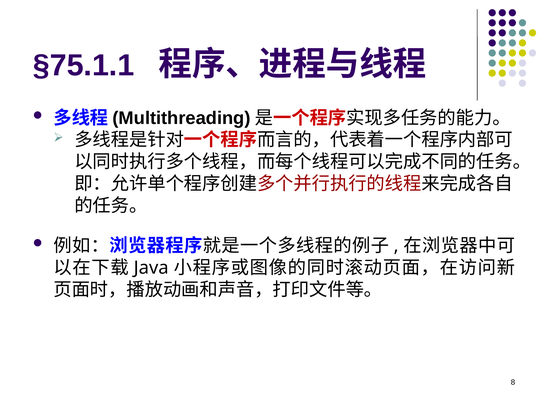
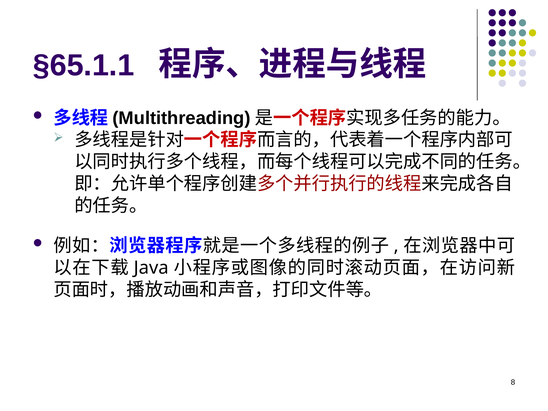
§75.1.1: §75.1.1 -> §65.1.1 (84, 65)
